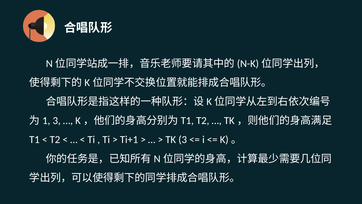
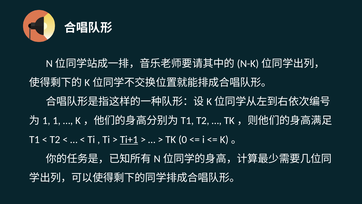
3: 3 -> 1 (57, 120)
Ti+1 underline: none -> present (129, 139)
TK 3: 3 -> 0 (183, 139)
